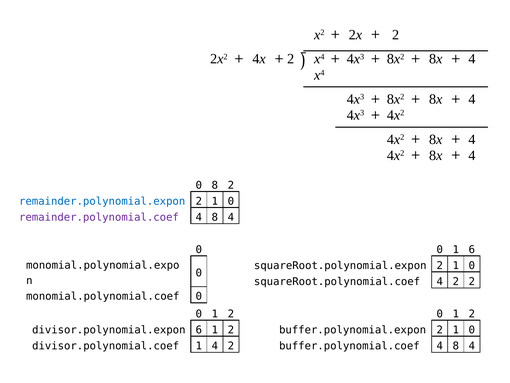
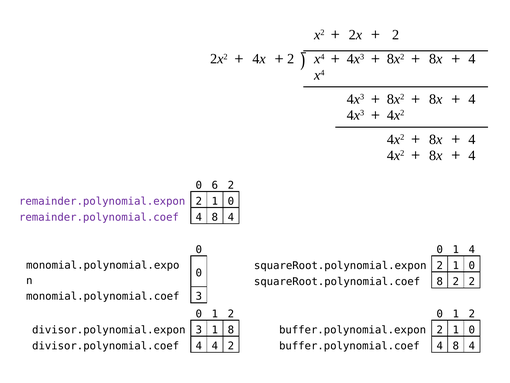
0 8: 8 -> 6 (215, 185)
remainder.polynomial.expon colour: blue -> purple (102, 201)
1 6: 6 -> 4 (472, 249)
squareRoot.polynomial.coef 4: 4 -> 8 (440, 281)
monomial.polynomial.coef 0: 0 -> 3 (199, 296)
divisor.polynomial.expon 6: 6 -> 3 (199, 330)
2: 2 -> 8 (231, 330)
divisor.polynomial.coef 1: 1 -> 4 (199, 346)
